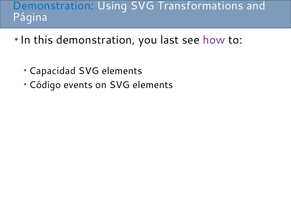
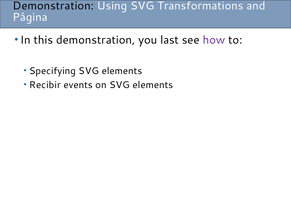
Demonstration colour: blue -> black (53, 6)
Capacidad: Capacidad -> Specifying (52, 71)
Código: Código -> Recibir (45, 85)
